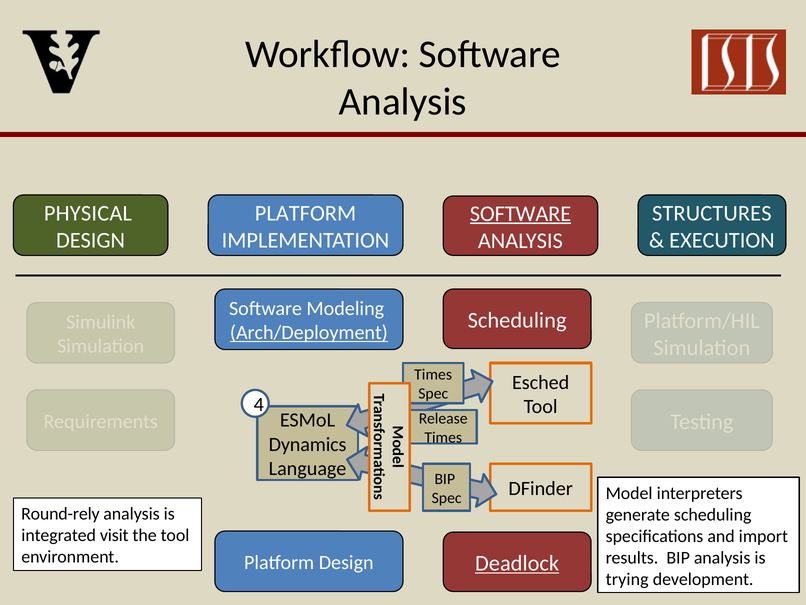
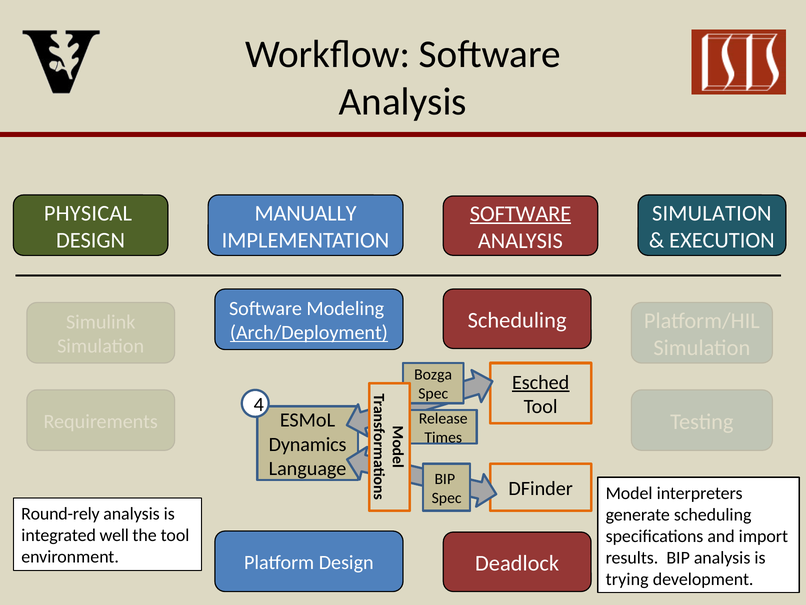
PLATFORM: PLATFORM -> MANUALLY (306, 213)
STRUCTURES: STRUCTURES -> SIMULATION (712, 213)
Times: Times -> Bozga (433, 375)
Esched underline: none -> present (541, 382)
visit: visit -> well (114, 535)
Deadlock underline: present -> none (517, 563)
